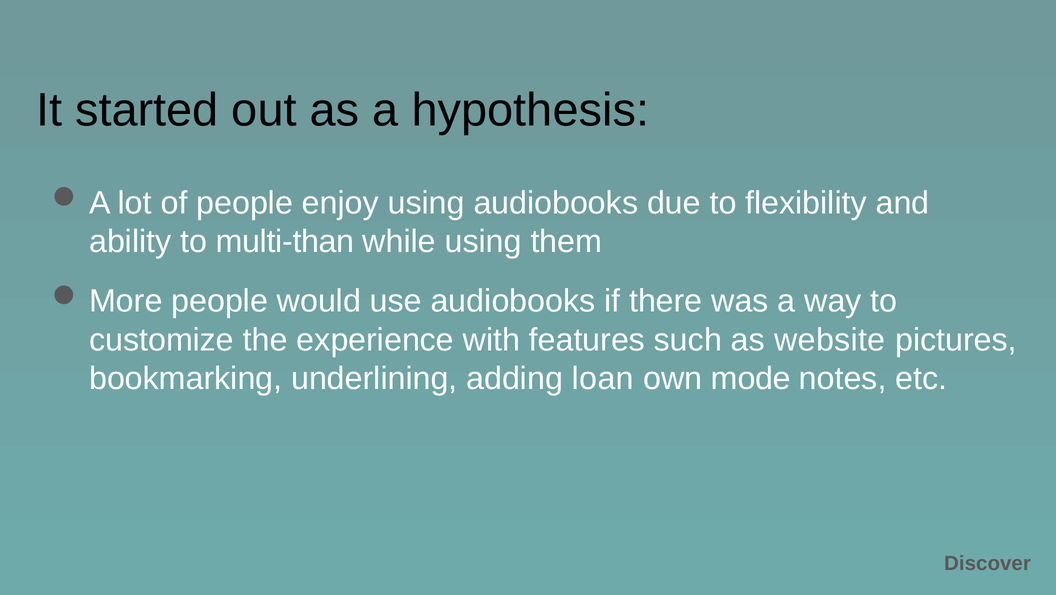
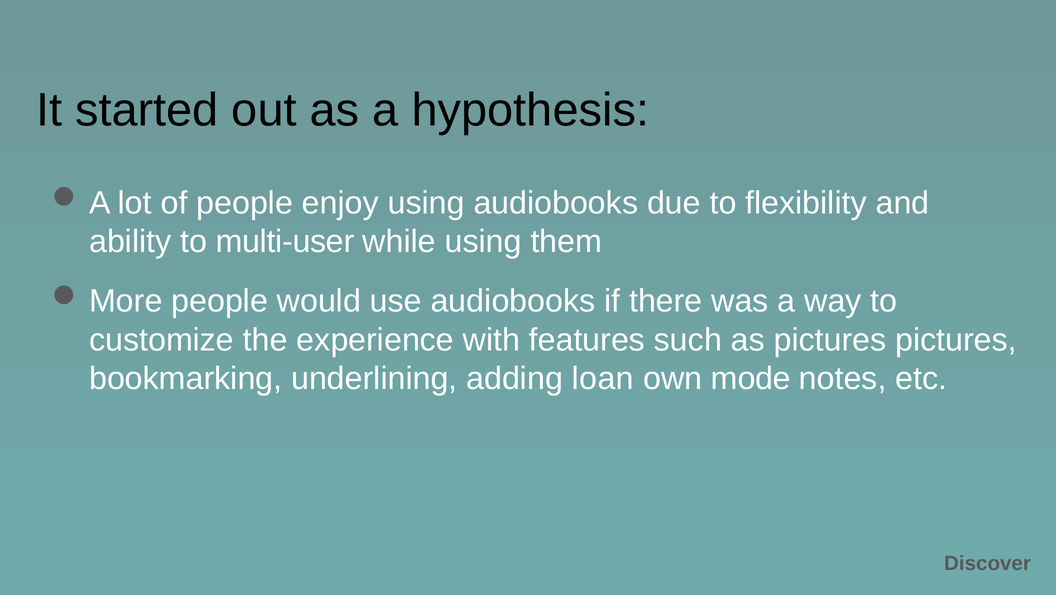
multi-than: multi-than -> multi-user (285, 241)
as website: website -> pictures (830, 340)
